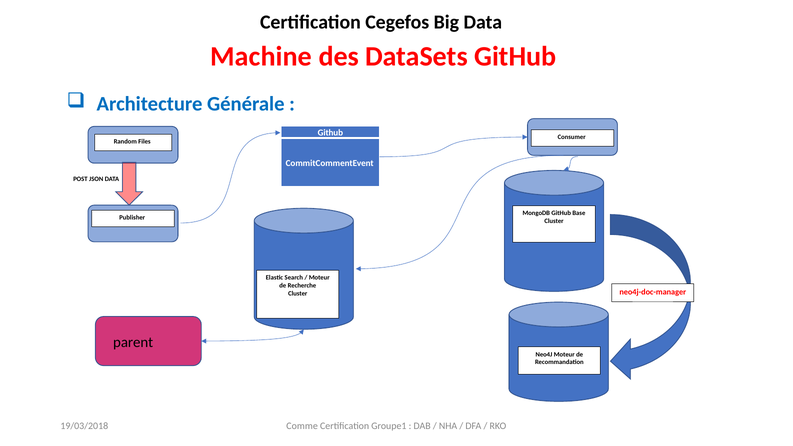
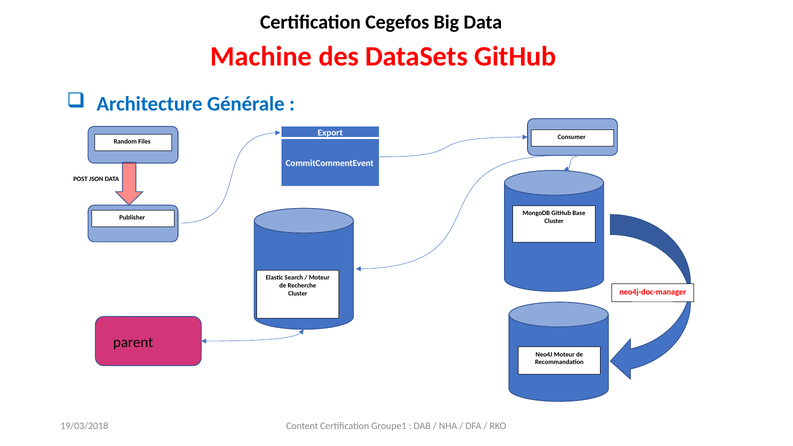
Github: Github -> Export (330, 133)
Comme: Comme -> Content (302, 426)
